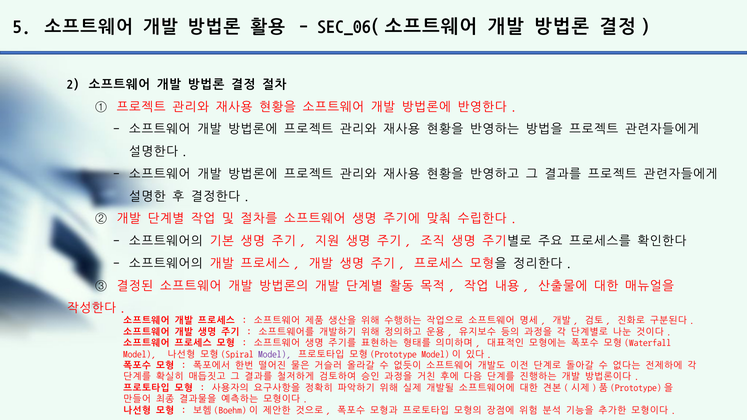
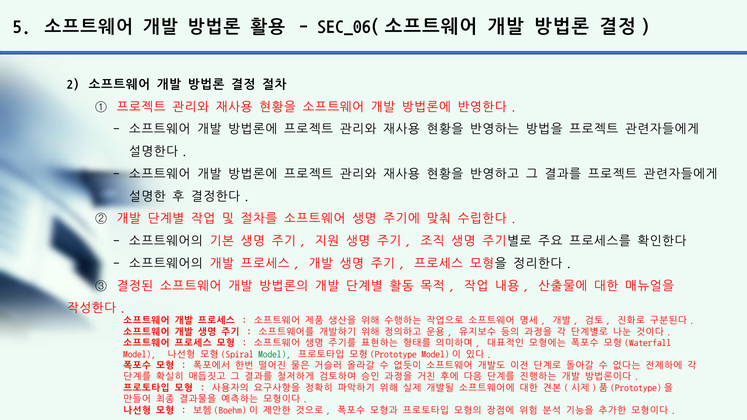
Model colour: purple -> green (275, 354)
